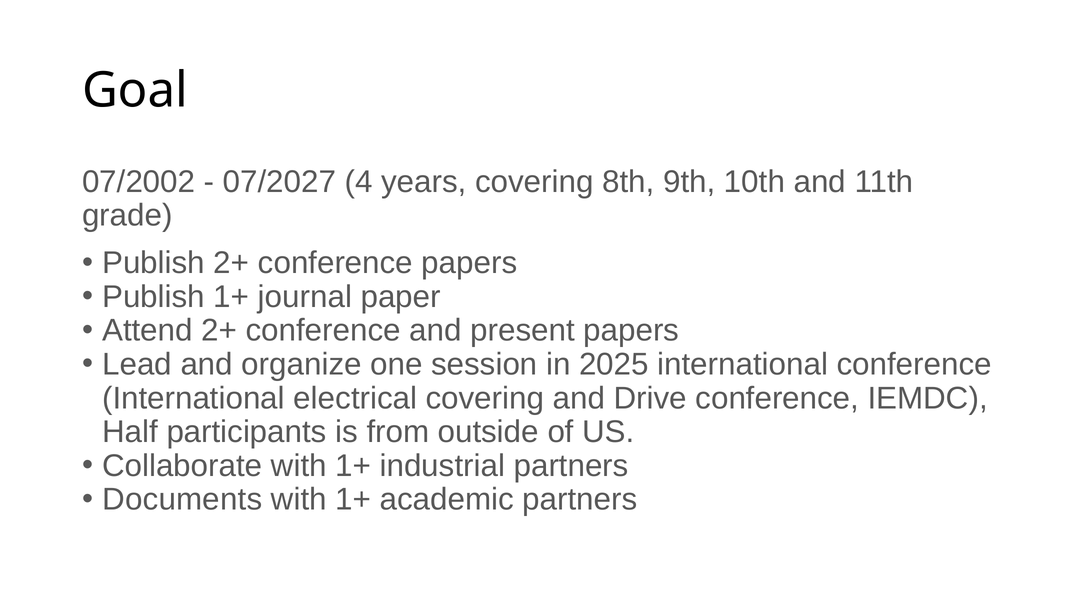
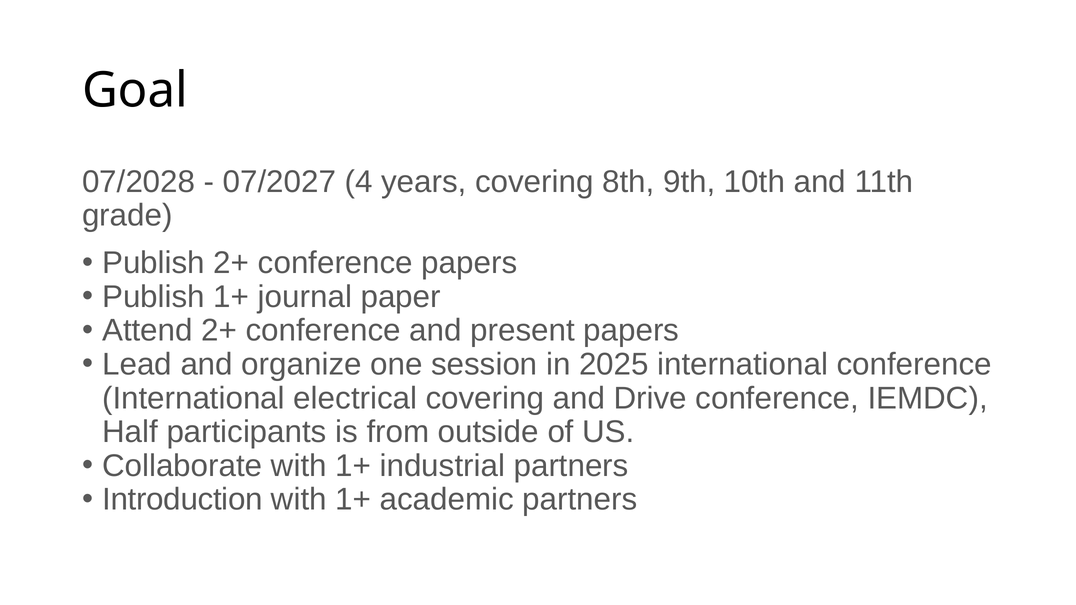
07/2002: 07/2002 -> 07/2028 (139, 182)
Documents: Documents -> Introduction (182, 500)
